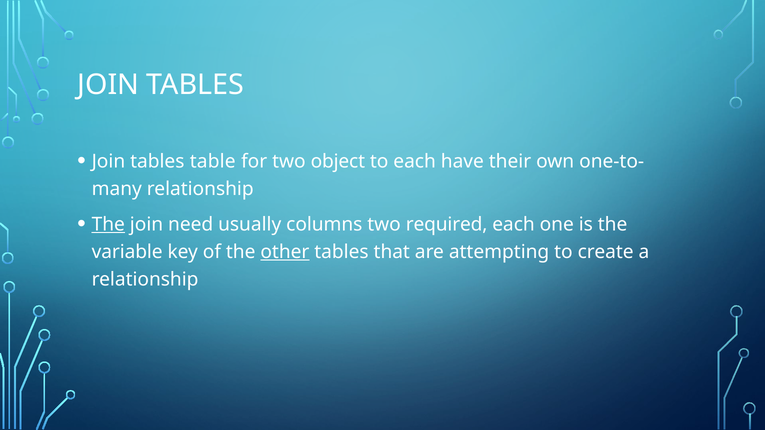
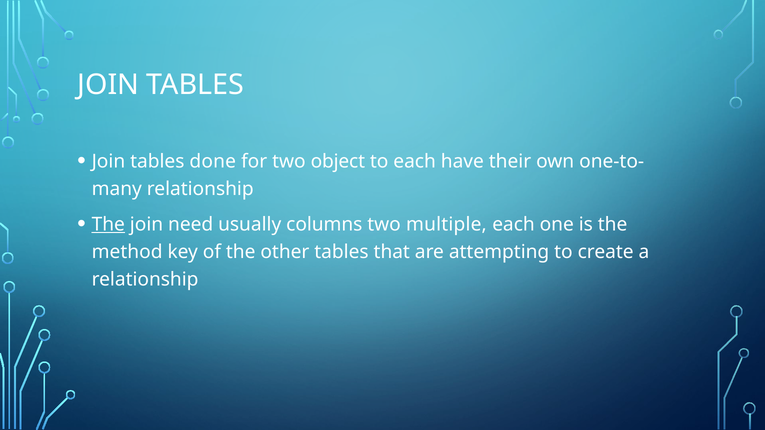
table: table -> done (213, 161)
required: required -> multiple (446, 224)
variable: variable -> method (127, 252)
other underline: present -> none (285, 252)
